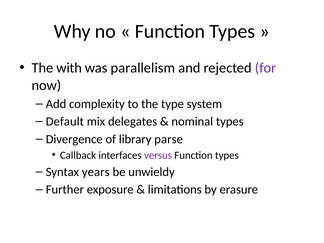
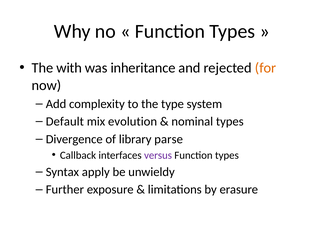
parallelism: parallelism -> inheritance (143, 68)
for colour: purple -> orange (266, 68)
delegates: delegates -> evolution (133, 122)
years: years -> apply (96, 172)
